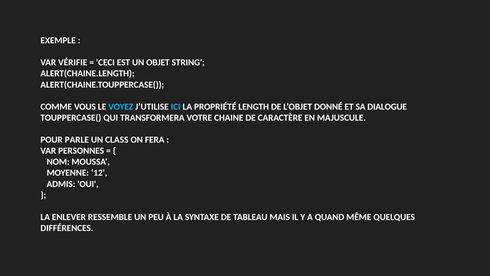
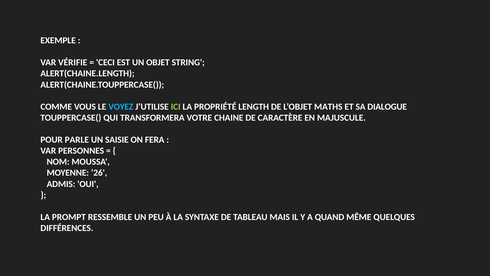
ICI colour: light blue -> light green (176, 107)
DONNÉ: DONNÉ -> MATHS (328, 107)
CLASS: CLASS -> SAISIE (117, 140)
12: 12 -> 26 (99, 173)
ENLEVER: ENLEVER -> PROMPT (69, 217)
